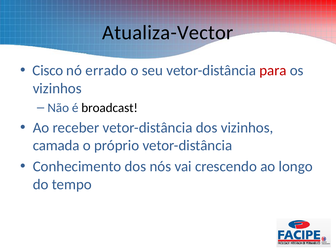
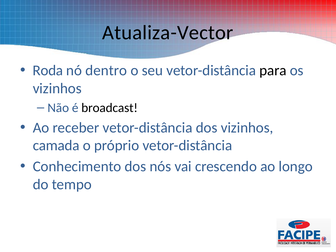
Cisco: Cisco -> Roda (48, 70)
errado: errado -> dentro (106, 70)
para colour: red -> black (273, 70)
